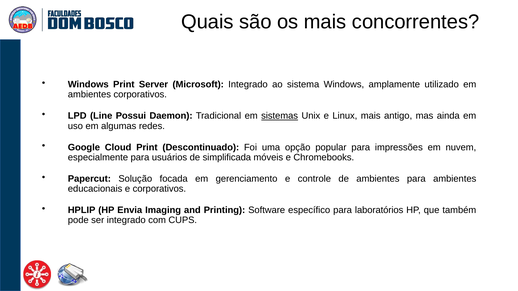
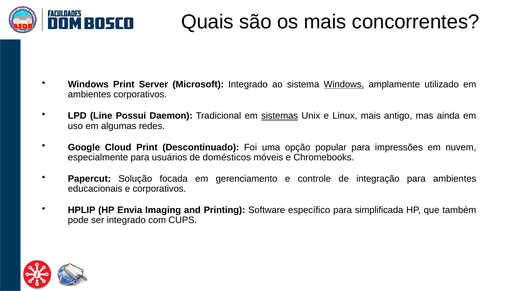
Windows underline: none -> present (344, 85)
simplificada: simplificada -> domésticos (227, 158)
de ambientes: ambientes -> integração (378, 179)
laboratórios: laboratórios -> simplificada (379, 210)
